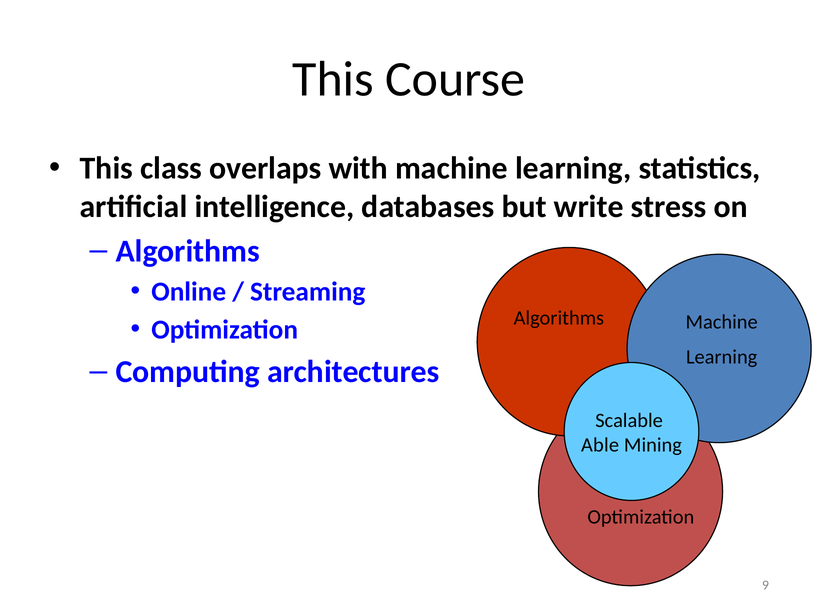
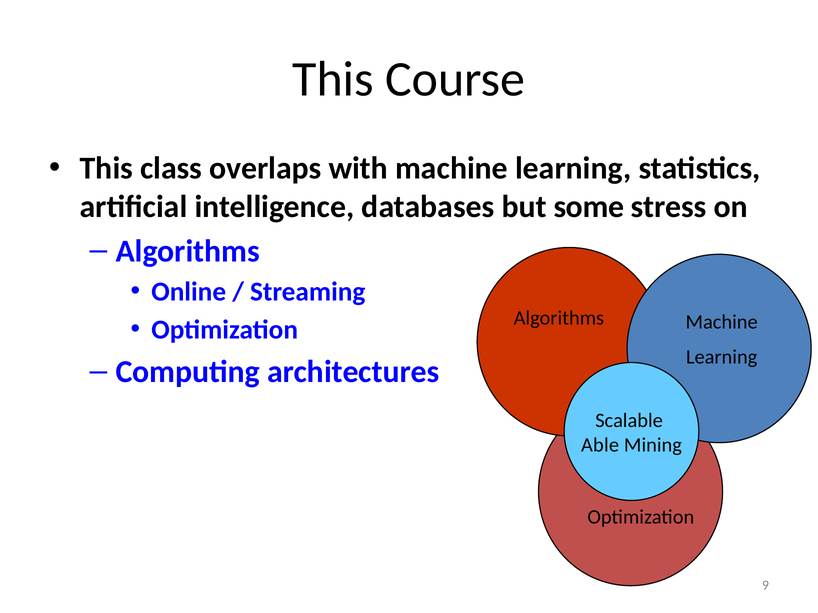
write: write -> some (589, 207)
